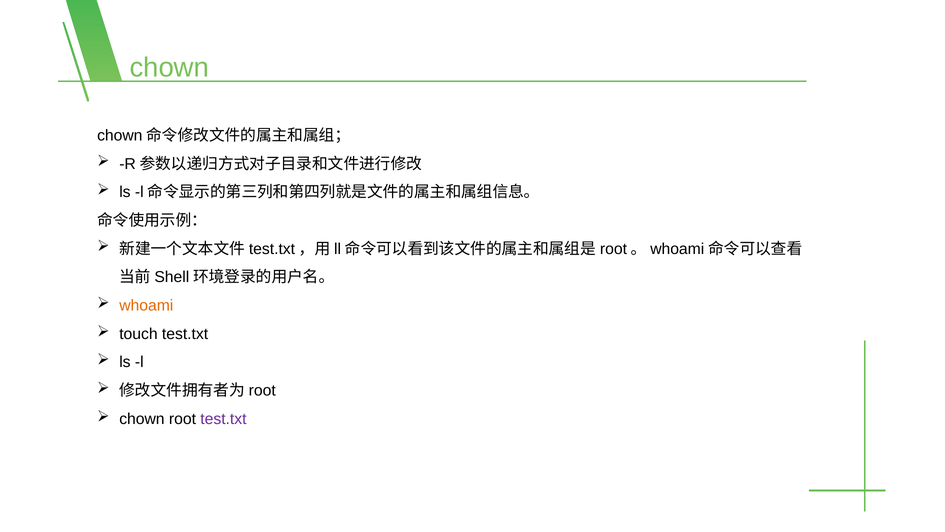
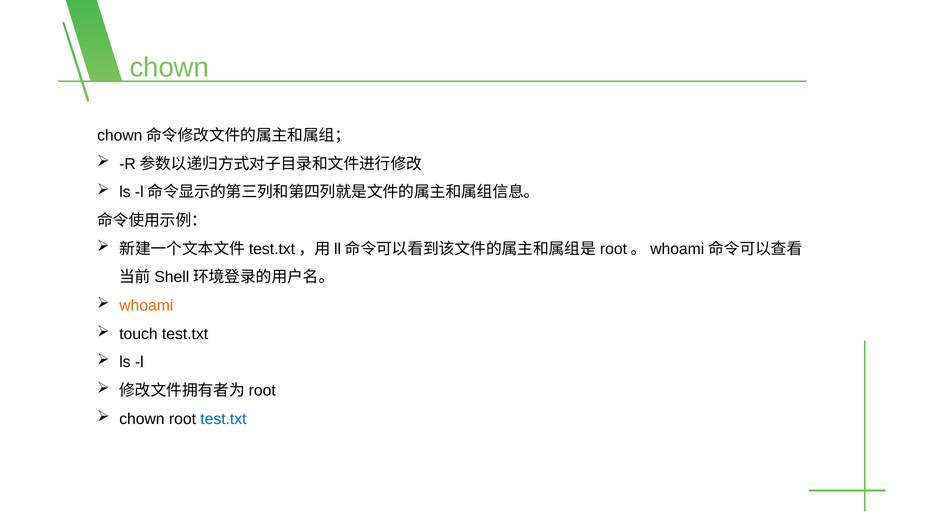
test.txt colour: purple -> blue (223, 419)
